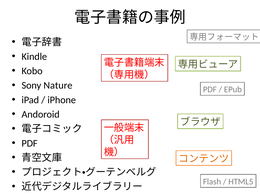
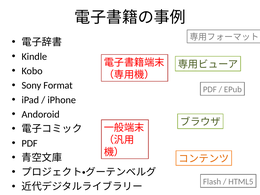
Nature: Nature -> Format (58, 85)
